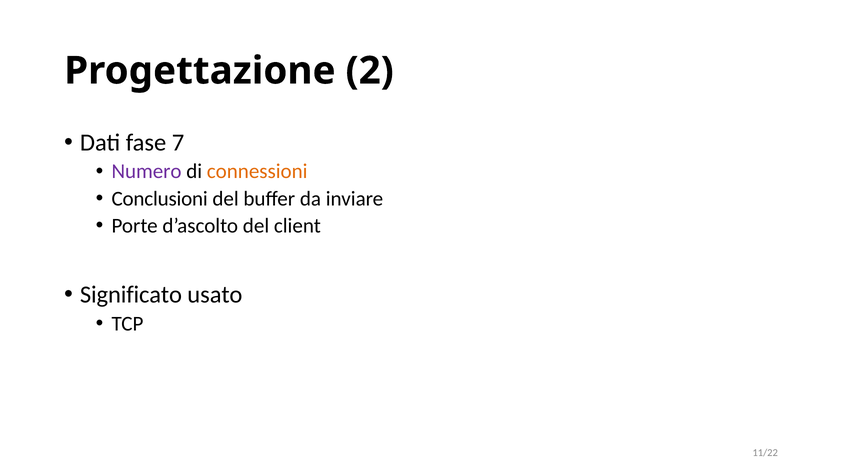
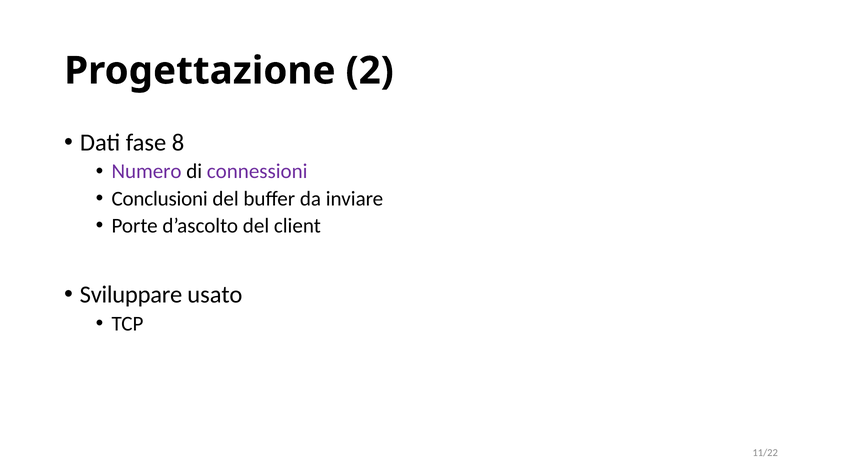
7: 7 -> 8 (178, 142)
connessioni colour: orange -> purple (257, 171)
Significato: Significato -> Sviluppare (131, 294)
